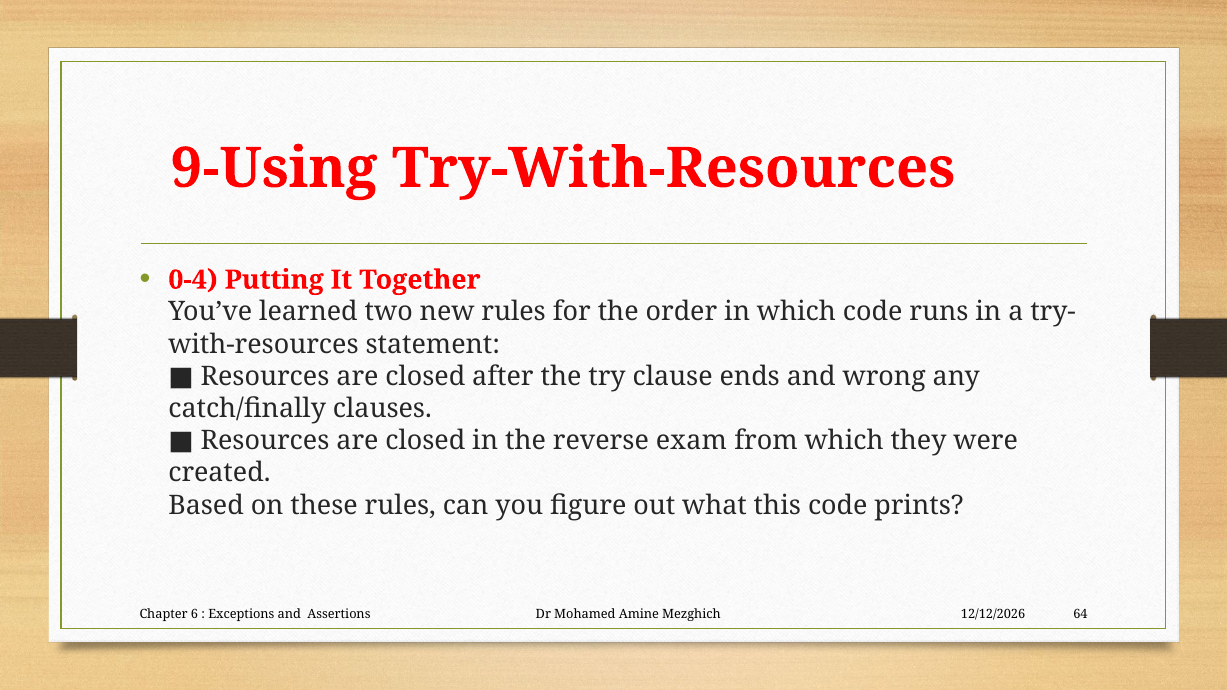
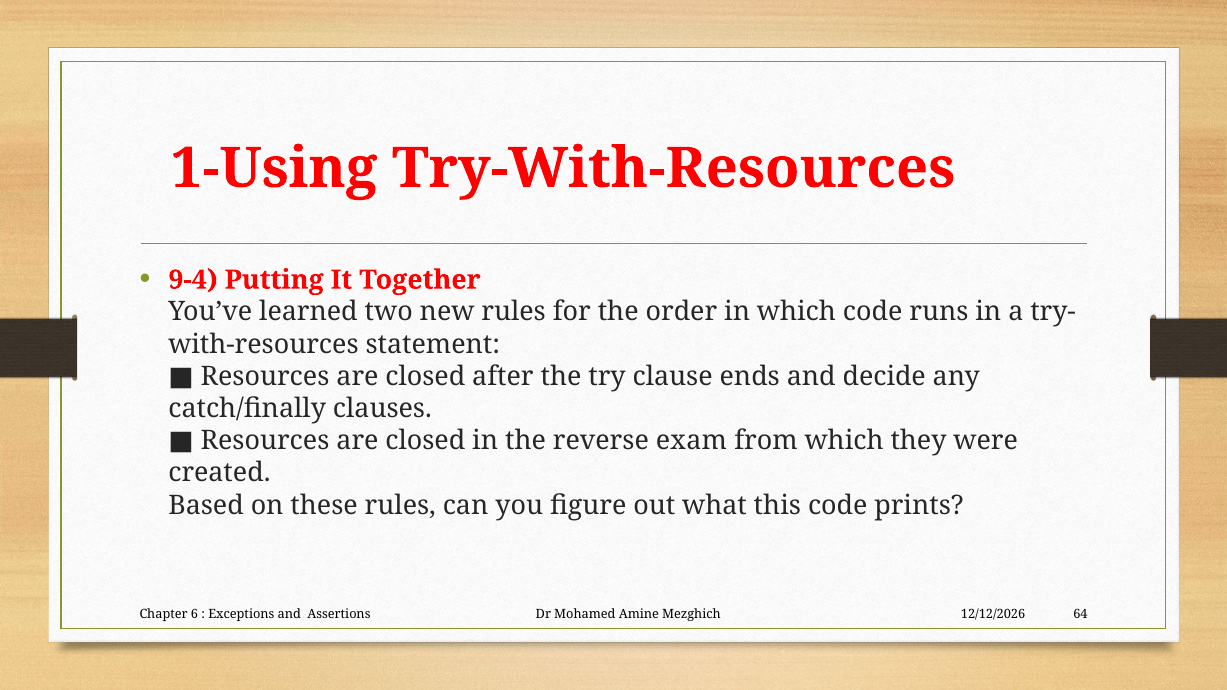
9-Using: 9-Using -> 1-Using (274, 168)
0-4: 0-4 -> 9-4 (193, 280)
wrong: wrong -> decide (884, 377)
